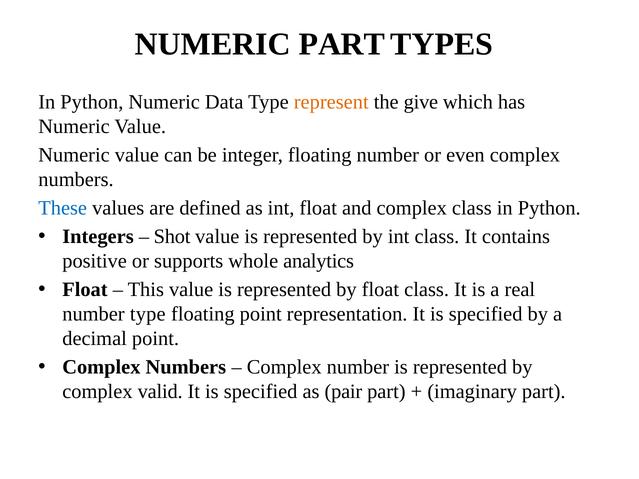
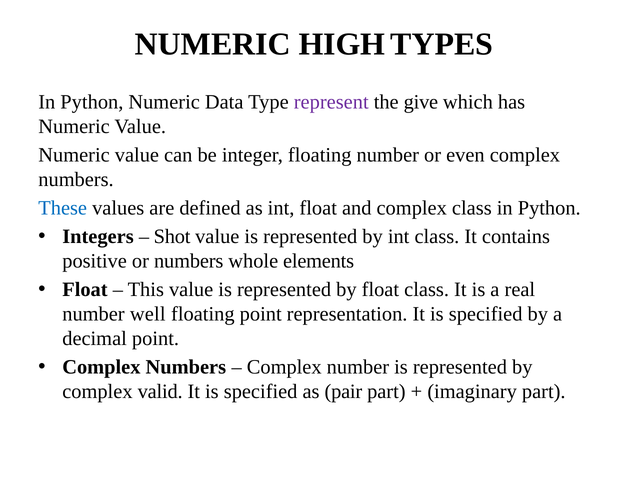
NUMERIC PART: PART -> HIGH (342, 44)
represent colour: orange -> purple (331, 102)
or supports: supports -> numbers (189, 261)
analytics: analytics -> elements (319, 261)
number type: type -> well (148, 314)
